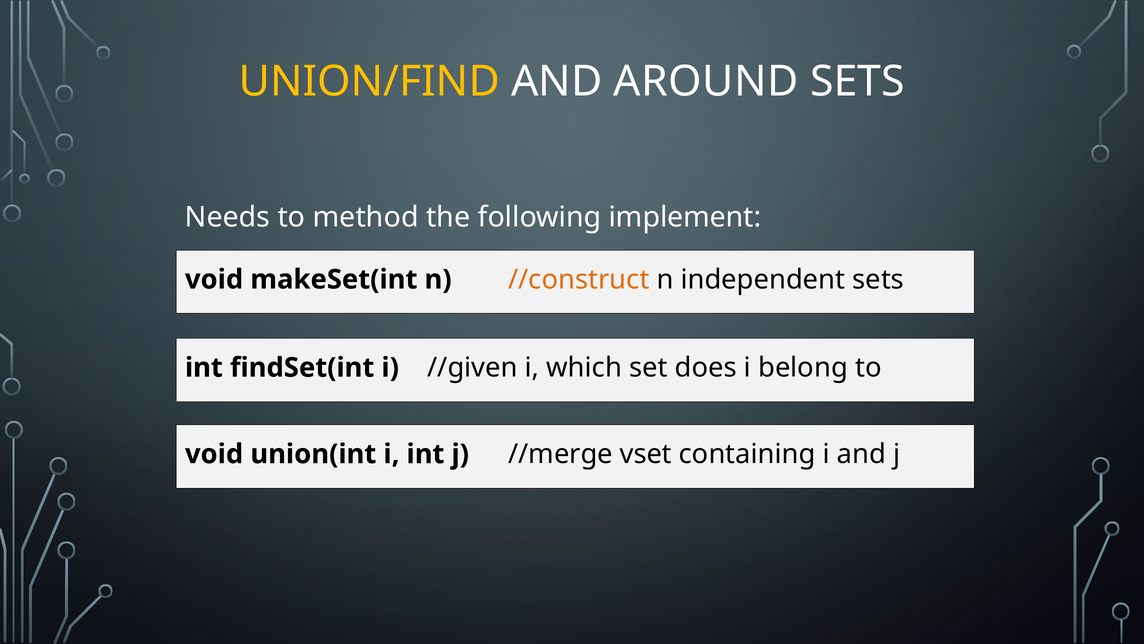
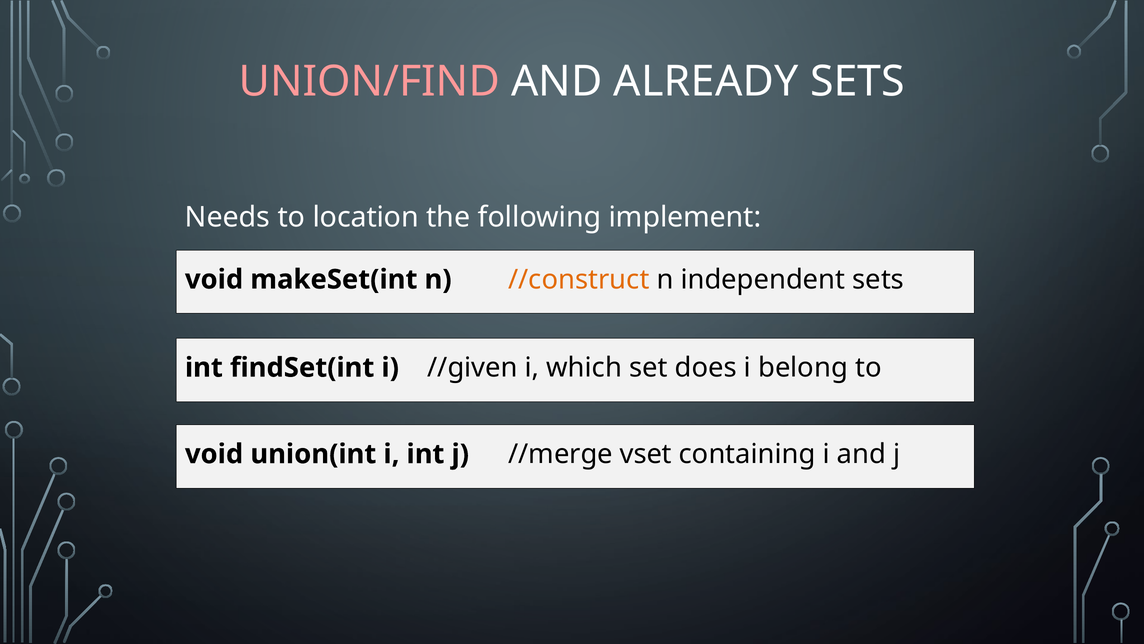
UNION/FIND colour: yellow -> pink (369, 81)
AROUND: AROUND -> ALREADY (706, 81)
method: method -> location (366, 217)
